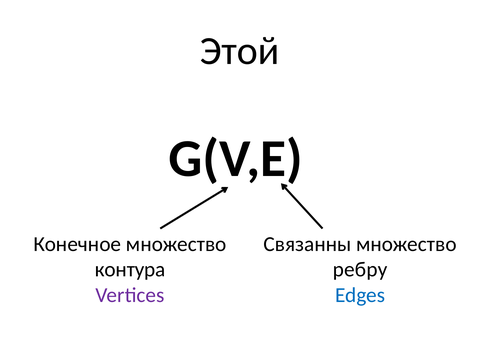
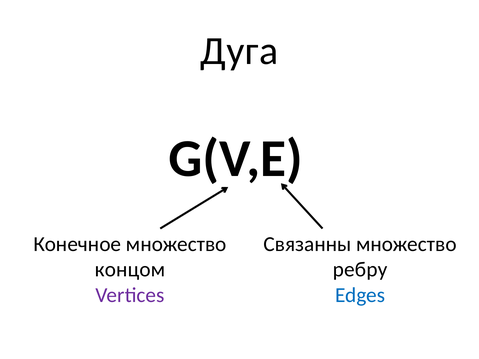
Этой: Этой -> Дуга (239, 51)
контура: контура -> концом (130, 270)
